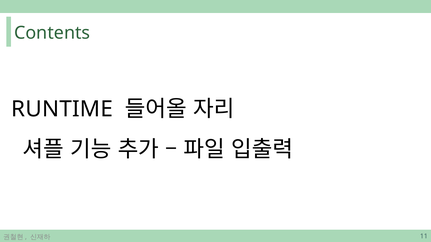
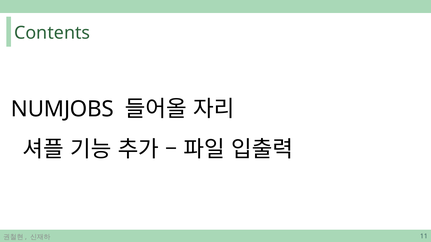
RUNTIME: RUNTIME -> NUMJOBS (62, 109)
